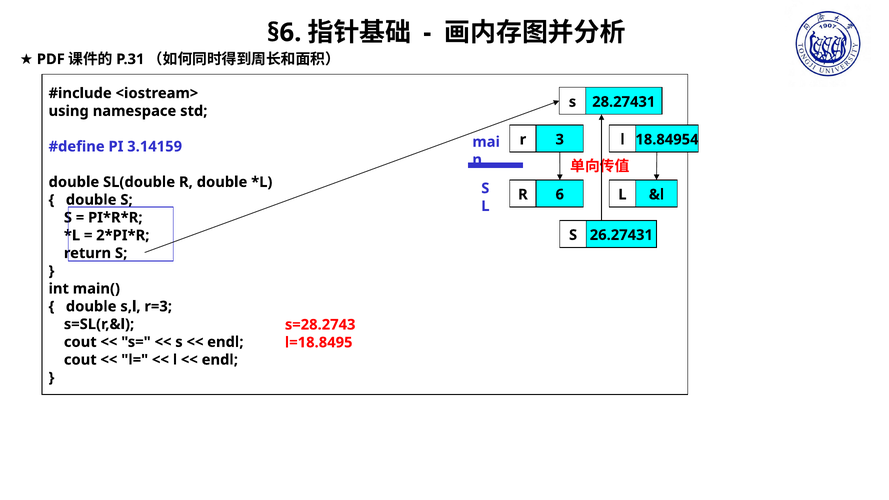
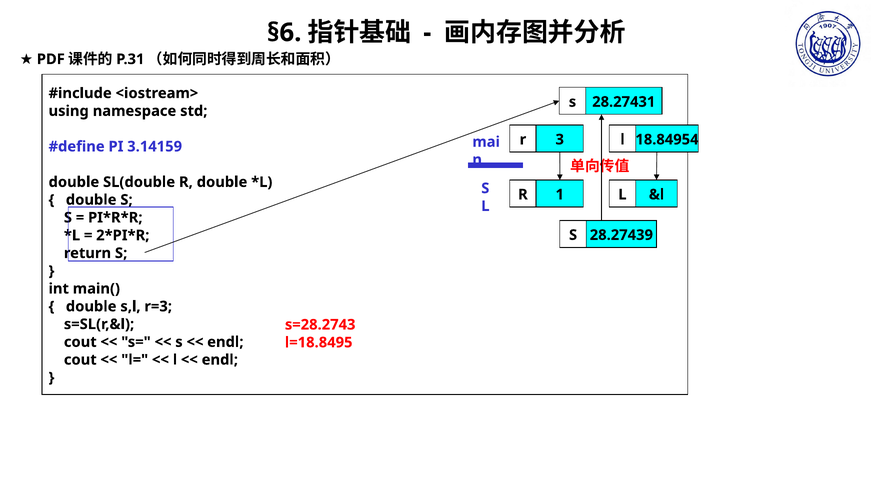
6: 6 -> 1 (560, 195)
26.27431: 26.27431 -> 28.27439 (621, 235)
